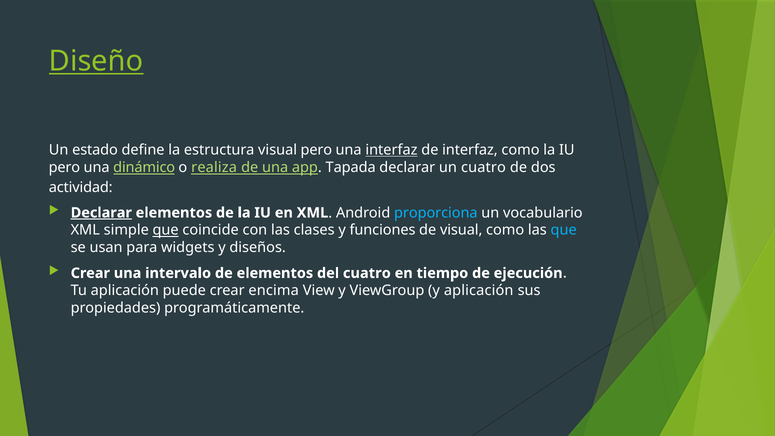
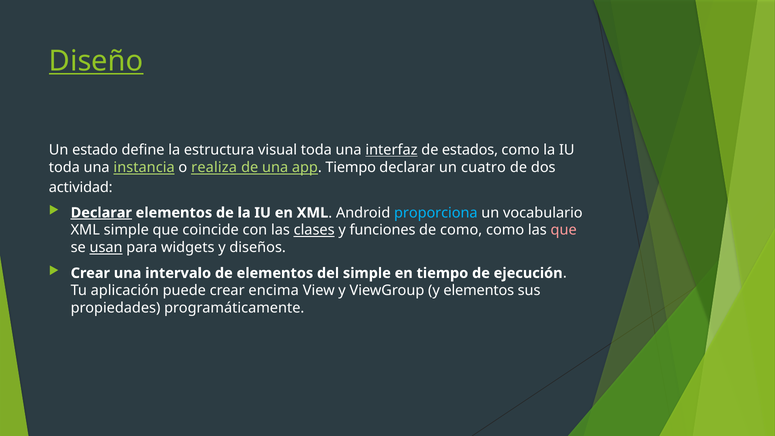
visual pero: pero -> toda (316, 150)
de interfaz: interfaz -> estados (470, 150)
pero: pero -> toda (64, 167)
dinámico: dinámico -> instancia (144, 167)
app Tapada: Tapada -> Tiempo (351, 167)
que underline: present -> none (166, 230)
clases underline: none -> present (314, 230)
de visual: visual -> como (461, 230)
que colour: light blue -> pink (564, 230)
usan underline: none -> present (106, 248)
del cuatro: cuatro -> simple (367, 273)
y aplicación: aplicación -> elementos (479, 291)
